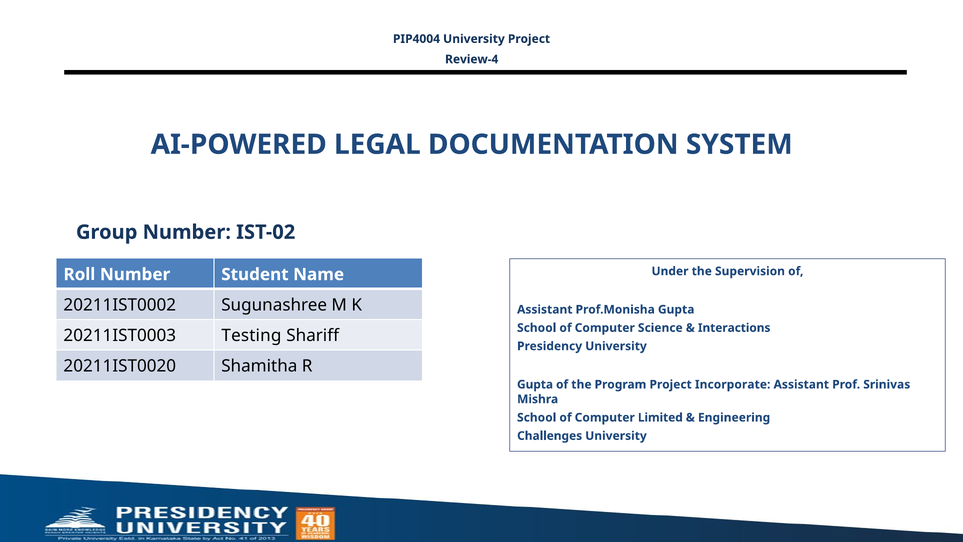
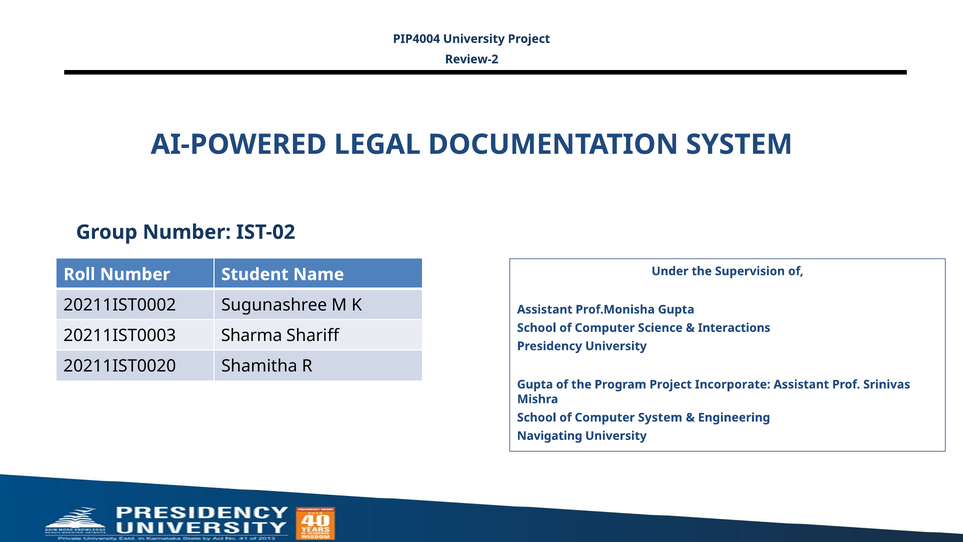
Review-4: Review-4 -> Review-2 (472, 59)
Testing: Testing -> Sharma (252, 336)
Computer Limited: Limited -> System (660, 417)
Challenges: Challenges -> Navigating (550, 436)
